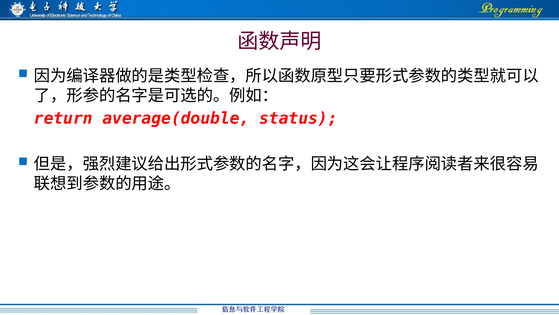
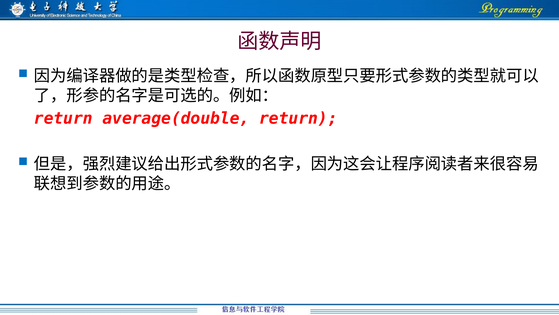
average(double status: status -> return (298, 118)
